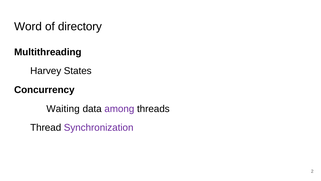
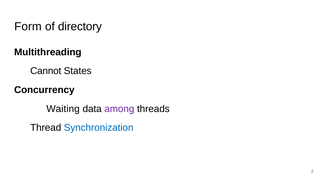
Word: Word -> Form (28, 27)
Harvey: Harvey -> Cannot (46, 71)
Synchronization colour: purple -> blue (99, 127)
